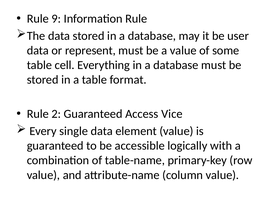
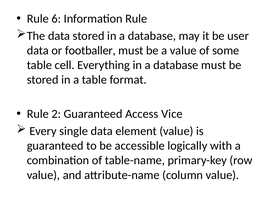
9: 9 -> 6 (56, 19)
represent: represent -> footballer (90, 51)
